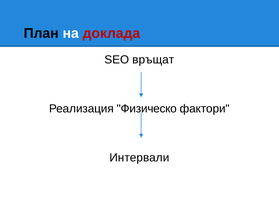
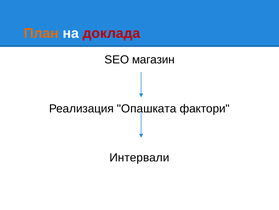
План colour: black -> orange (41, 33)
връщат: връщат -> магазин (153, 59)
Физическо: Физическо -> Опашката (147, 108)
